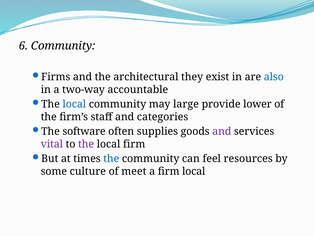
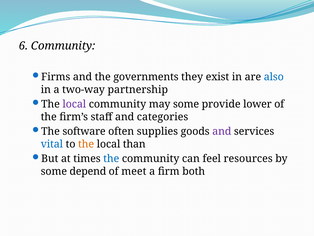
architectural: architectural -> governments (146, 77)
accountable: accountable -> partnership (138, 89)
local colour: blue -> purple (74, 104)
may large: large -> some (186, 104)
vital colour: purple -> blue (52, 144)
the colour: purple -> orange (86, 144)
local firm: firm -> than (134, 144)
culture: culture -> depend (88, 171)
firm local: local -> both (194, 171)
